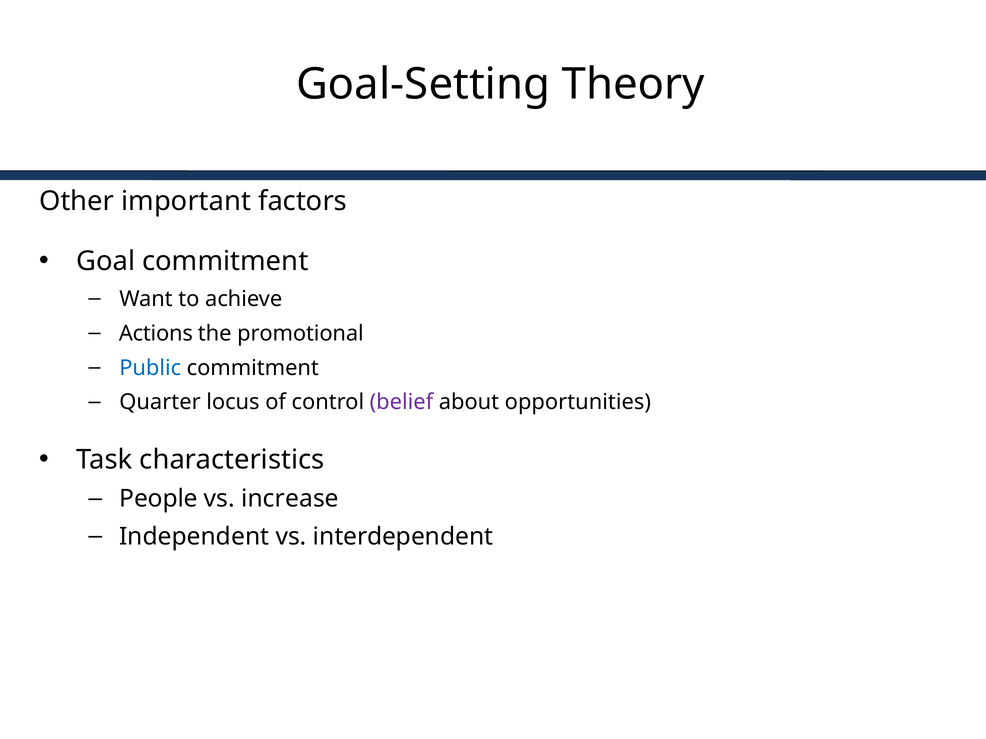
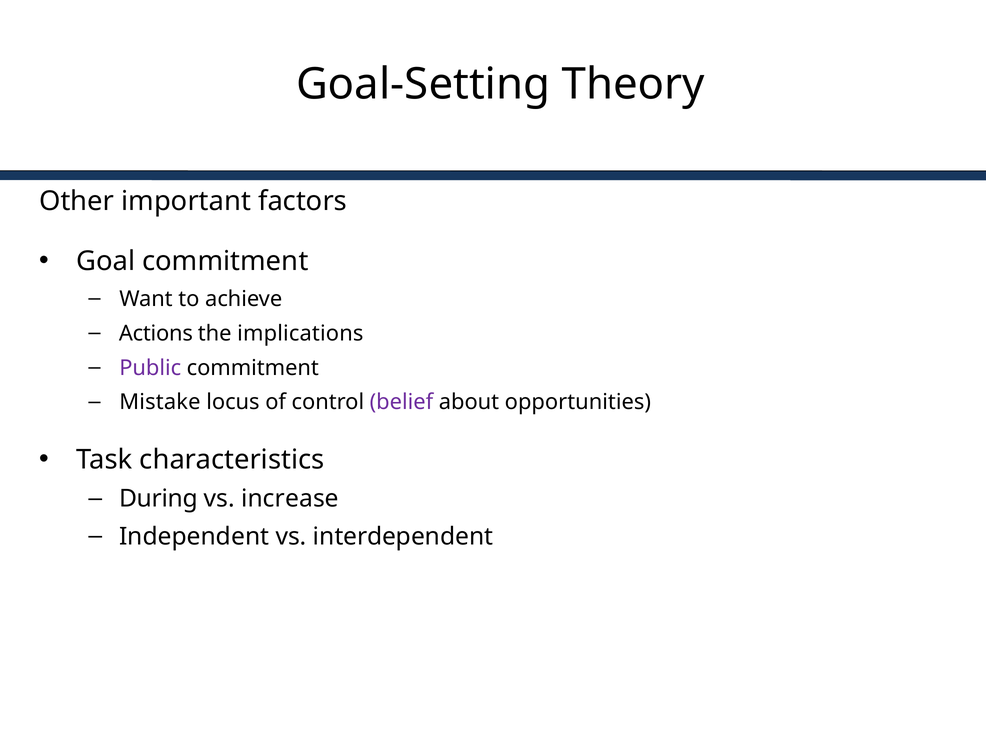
promotional: promotional -> implications (300, 334)
Public colour: blue -> purple (150, 368)
Quarter: Quarter -> Mistake (160, 403)
People: People -> During (159, 499)
